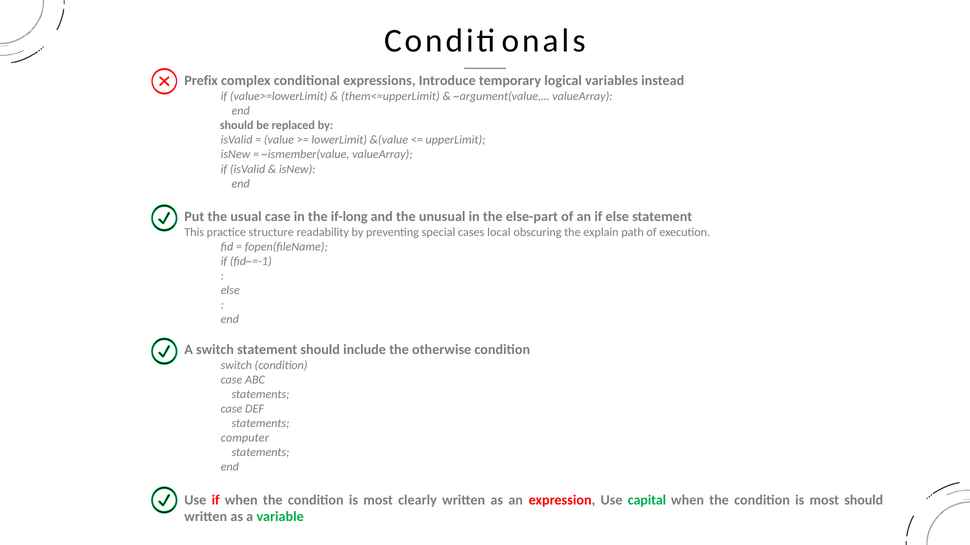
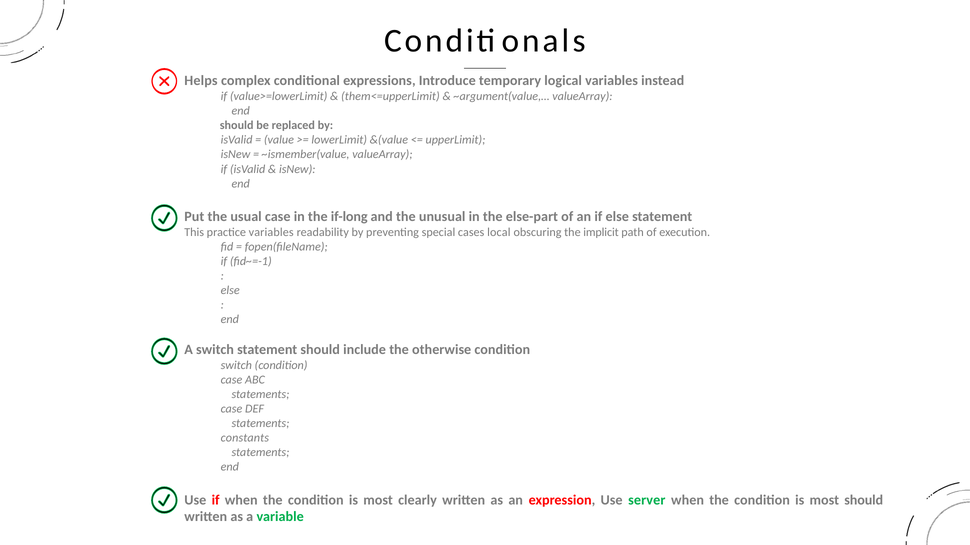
Prefix: Prefix -> Helps (201, 81)
practice structure: structure -> variables (271, 232)
explain: explain -> implicit (601, 232)
computer: computer -> constants (245, 438)
capital: capital -> server (647, 500)
